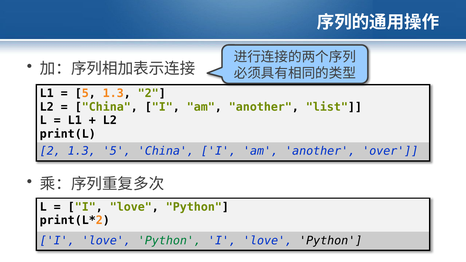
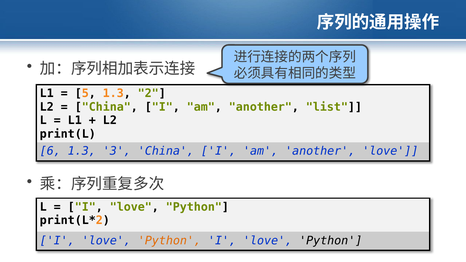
2: 2 -> 6 (50, 151)
1.3 5: 5 -> 3 (117, 151)
another over: over -> love (390, 151)
Python colour: green -> orange (169, 241)
